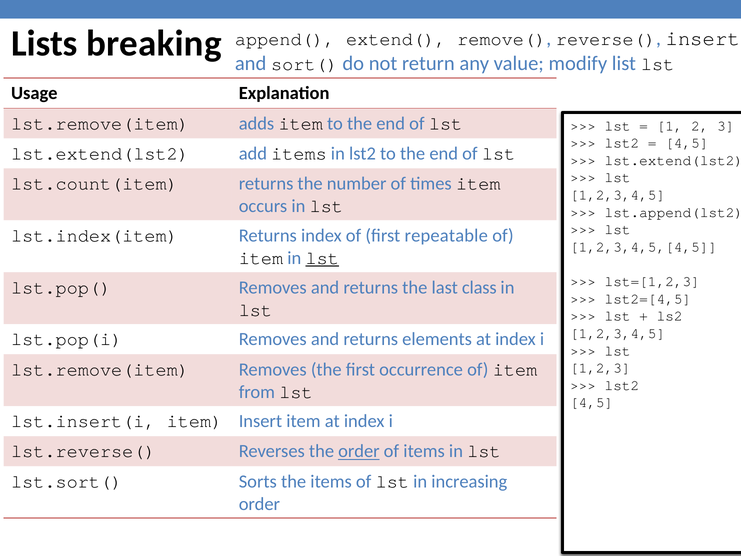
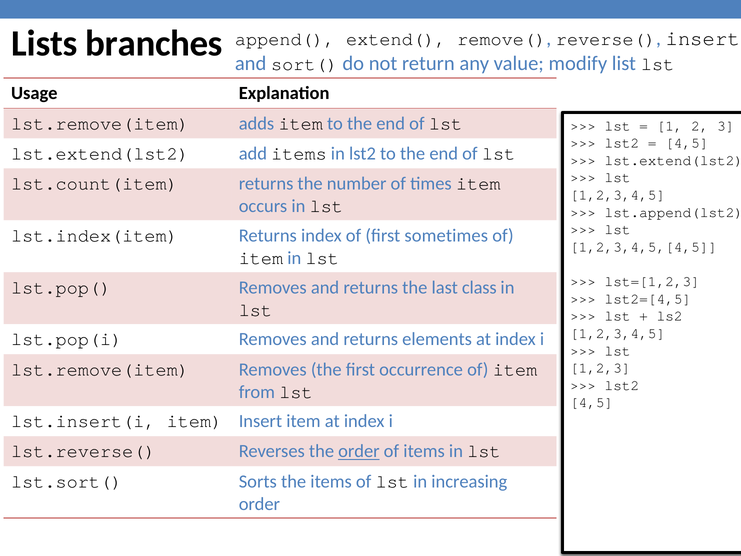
breaking: breaking -> branches (154, 43)
repeatable: repeatable -> sometimes (446, 235)
lst underline: present -> none (322, 258)
